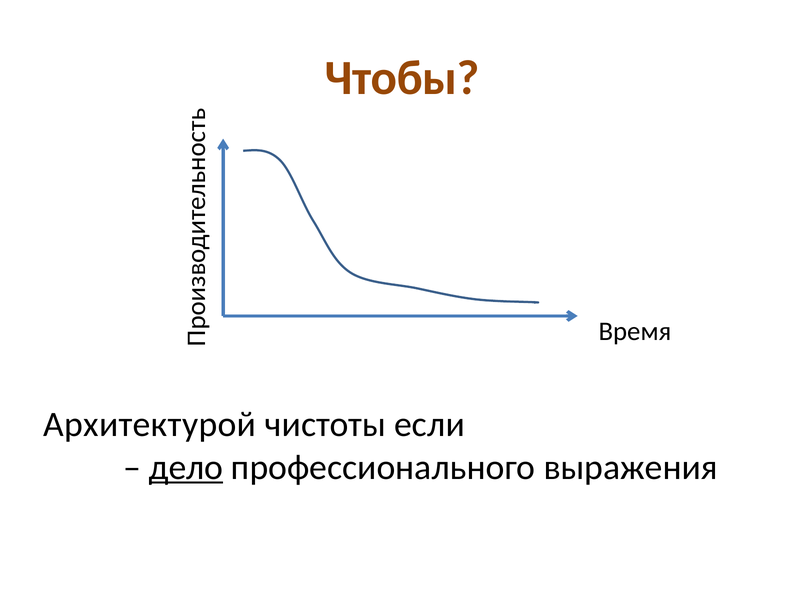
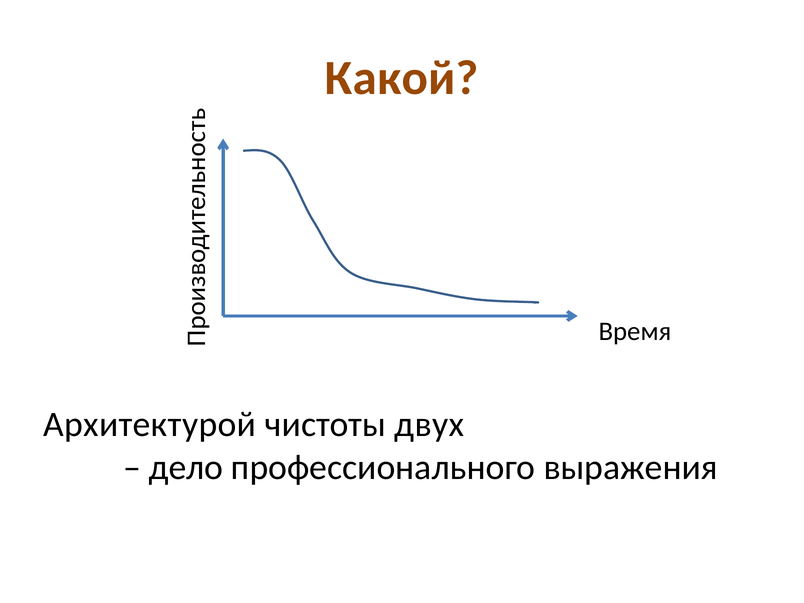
Чтобы: Чтобы -> Какой (402, 78)
если: если -> двух (429, 424)
дело underline: present -> none (186, 467)
